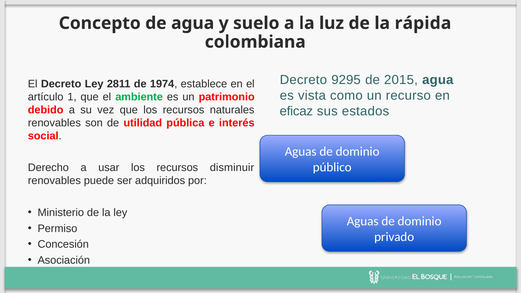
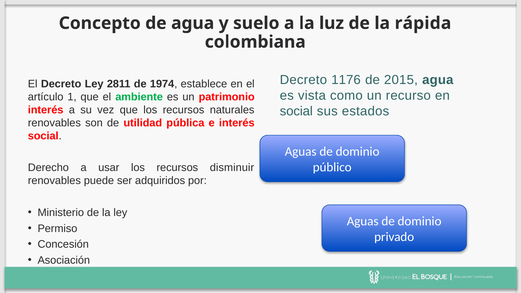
9295: 9295 -> 1176 (346, 80)
debido: debido -> interés (46, 110)
eficaz: eficaz -> social (296, 111)
